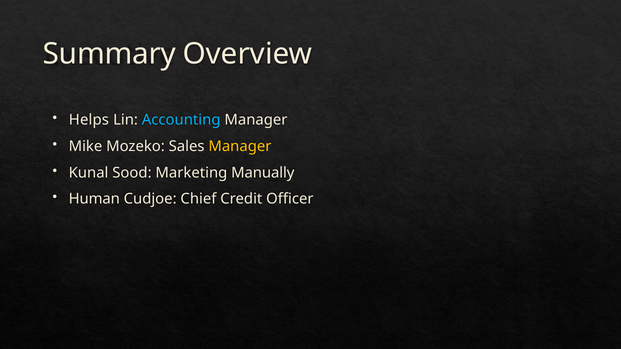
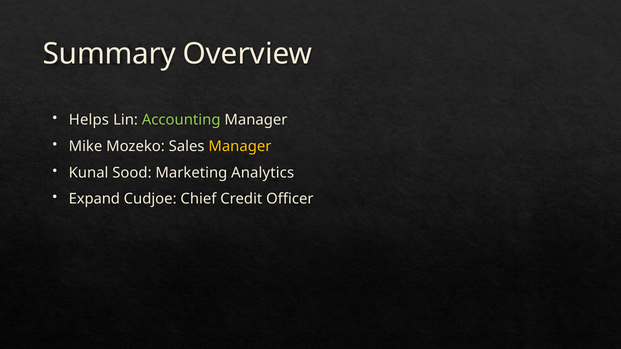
Accounting colour: light blue -> light green (181, 120)
Manually: Manually -> Analytics (263, 173)
Human: Human -> Expand (94, 199)
